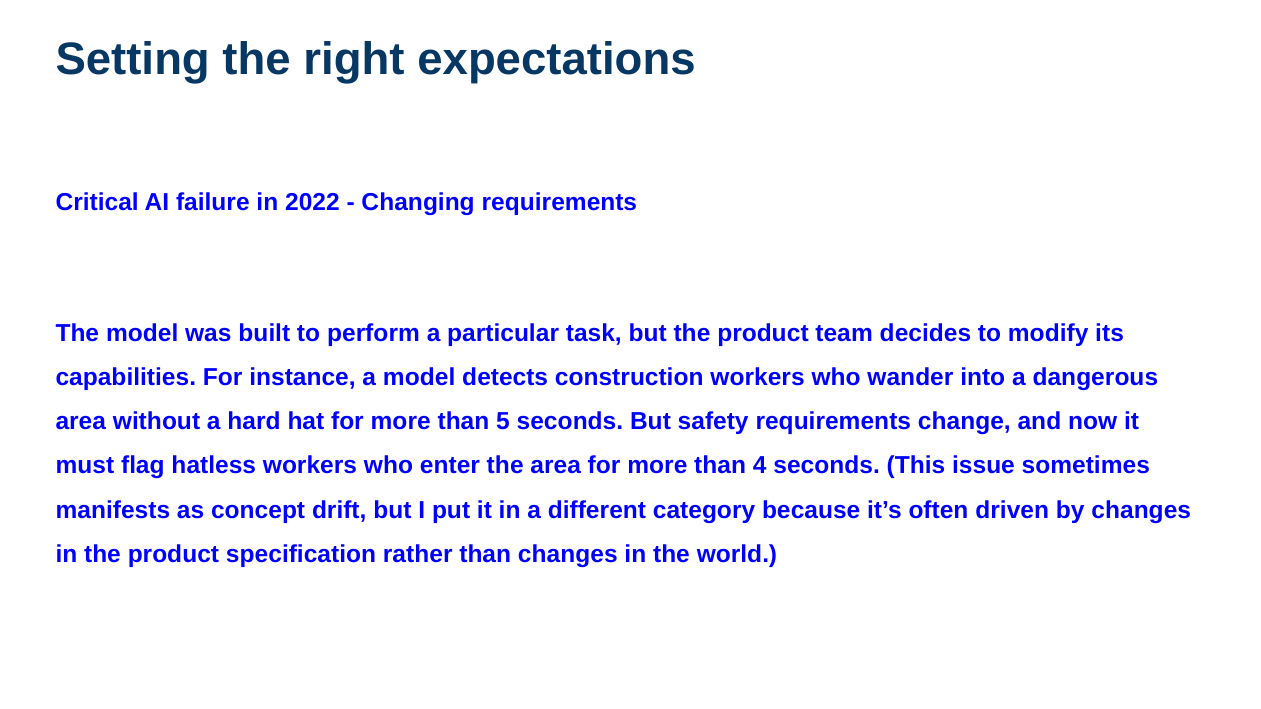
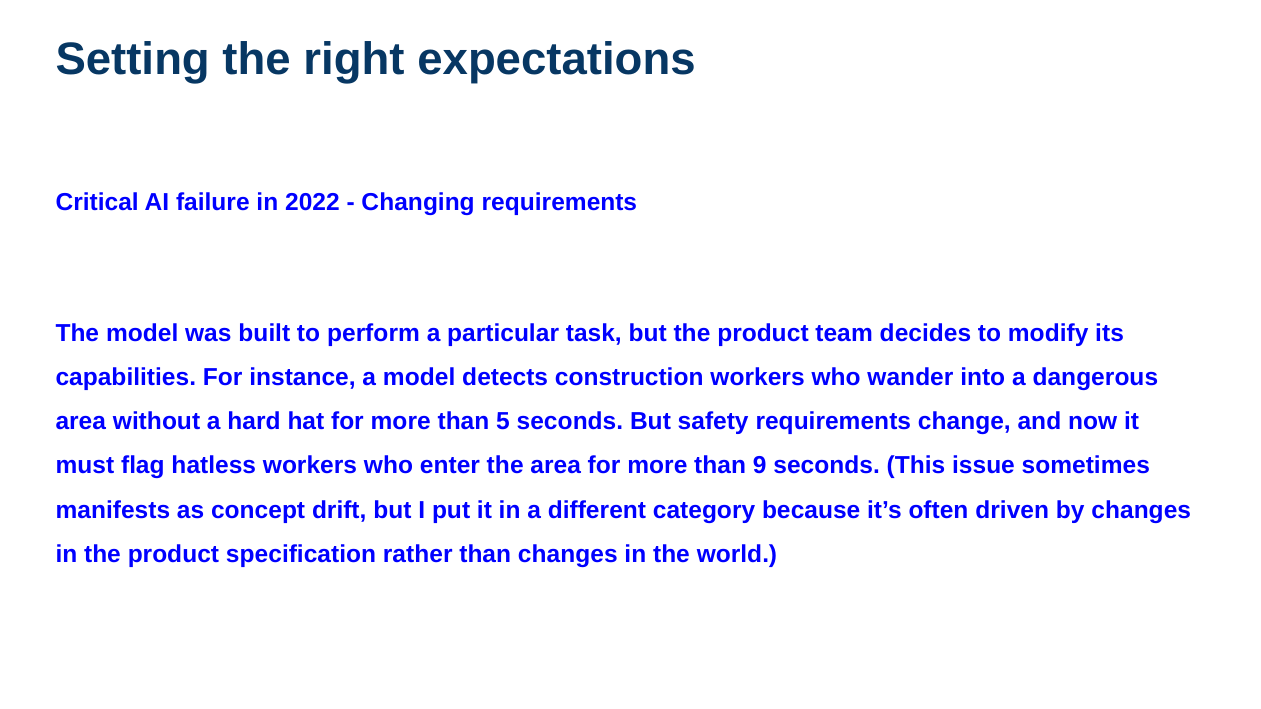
4: 4 -> 9 (760, 466)
